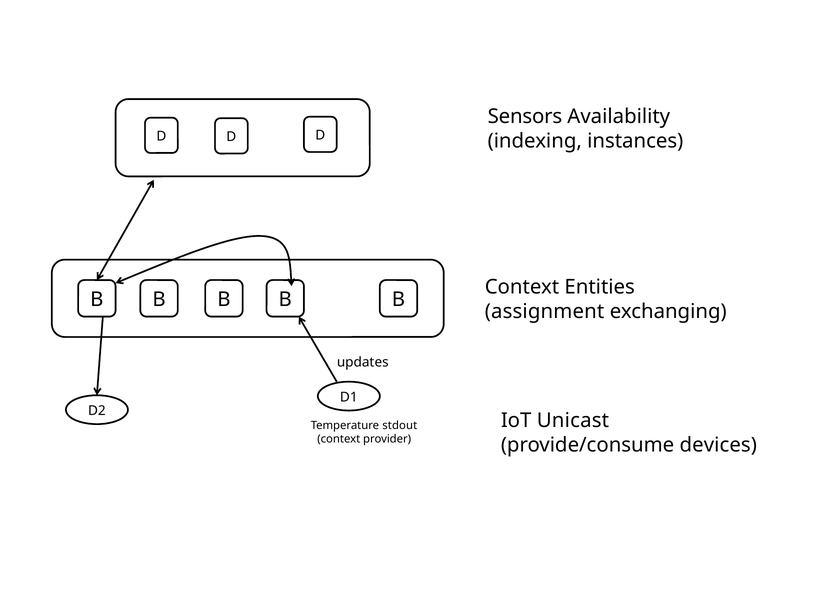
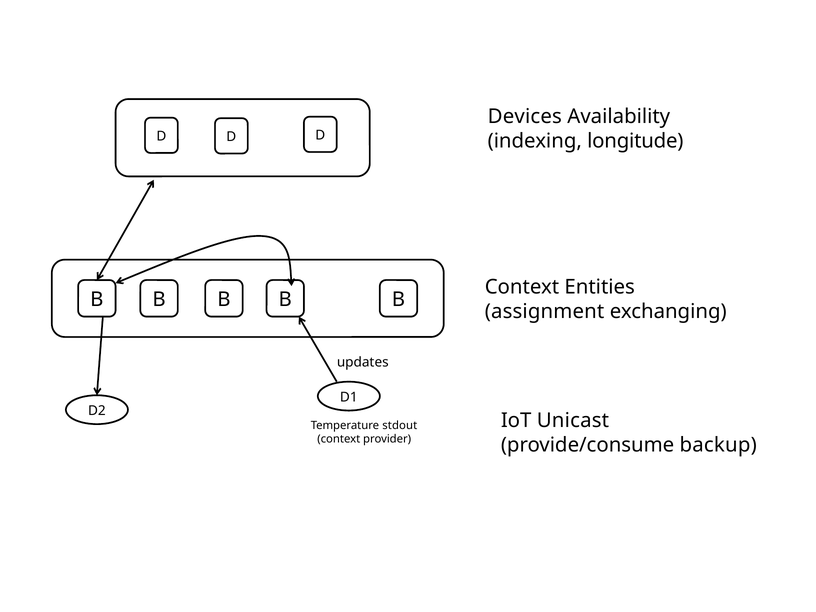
Sensors: Sensors -> Devices (525, 117)
instances: instances -> longitude (635, 141)
devices: devices -> backup (718, 445)
